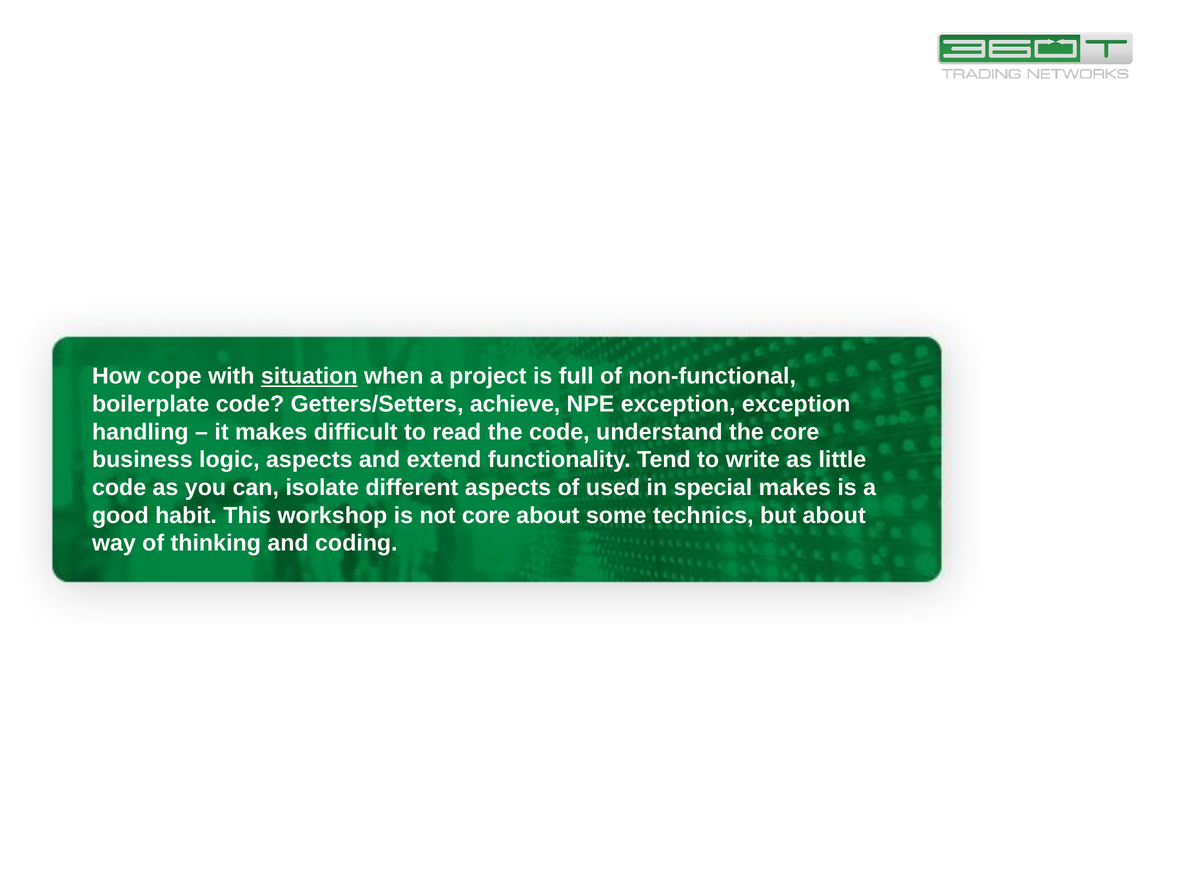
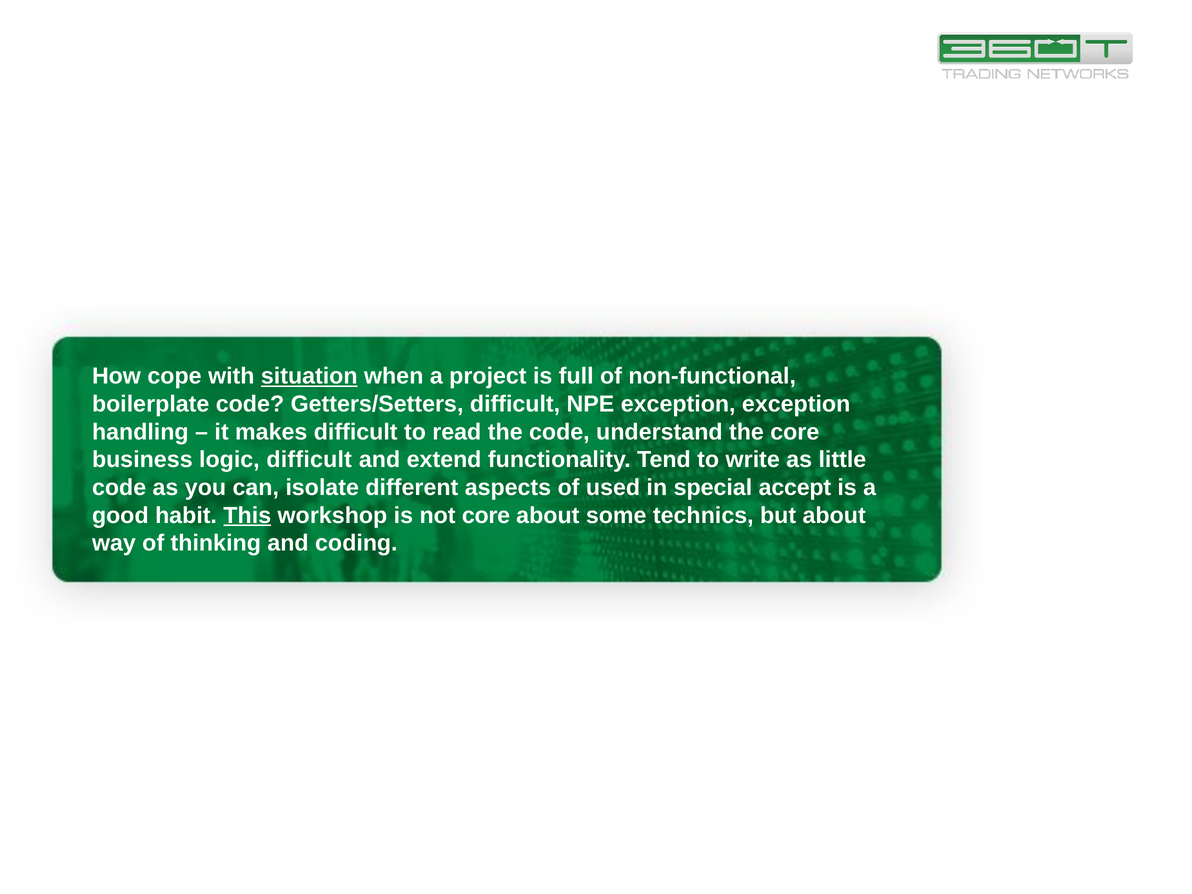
Getters/Setters achieve: achieve -> difficult (515, 404)
logic aspects: aspects -> difficult (309, 460)
special makes: makes -> accept (795, 488)
This underline: none -> present (247, 515)
